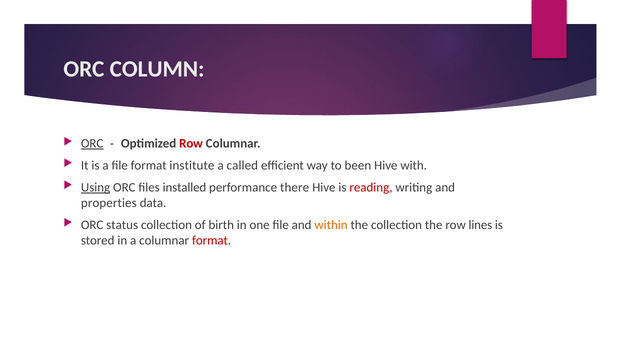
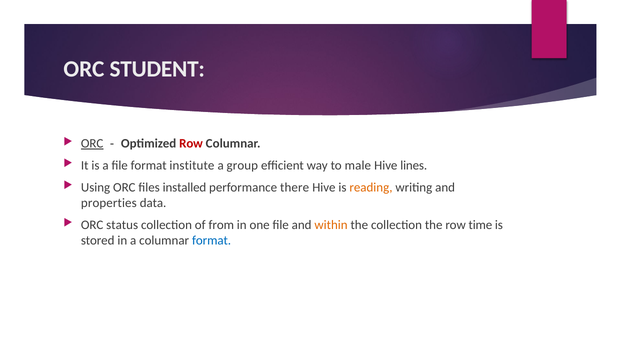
COLUMN: COLUMN -> STUDENT (157, 69)
called: called -> group (242, 166)
been: been -> male (358, 166)
with: with -> lines (414, 166)
Using underline: present -> none (96, 188)
reading colour: red -> orange (371, 188)
birth: birth -> from (221, 225)
lines: lines -> time (480, 225)
format colour: red -> blue (212, 241)
